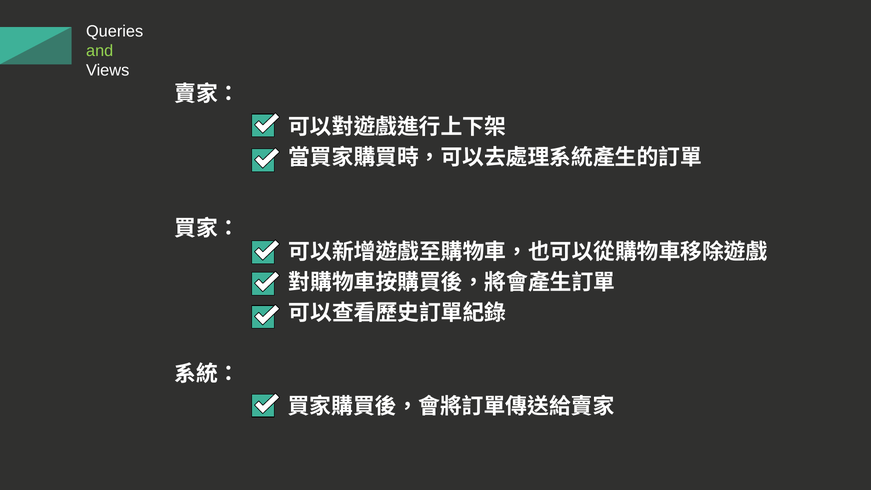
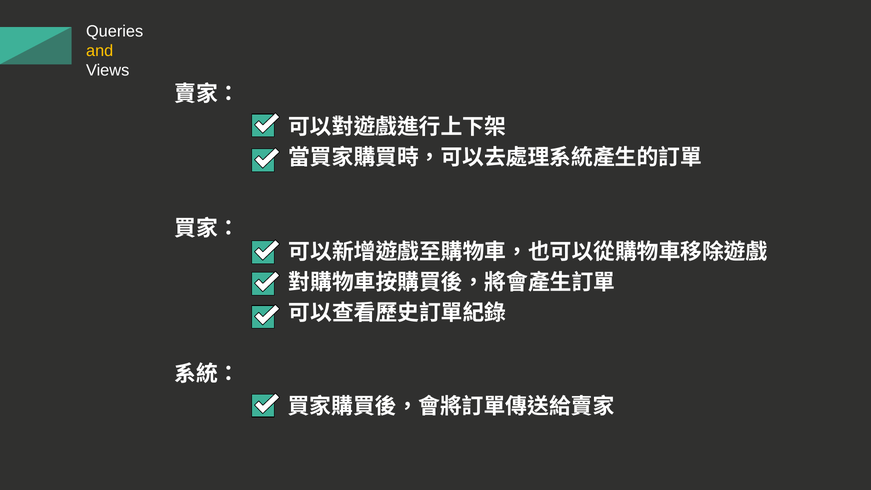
and colour: light green -> yellow (100, 51)
